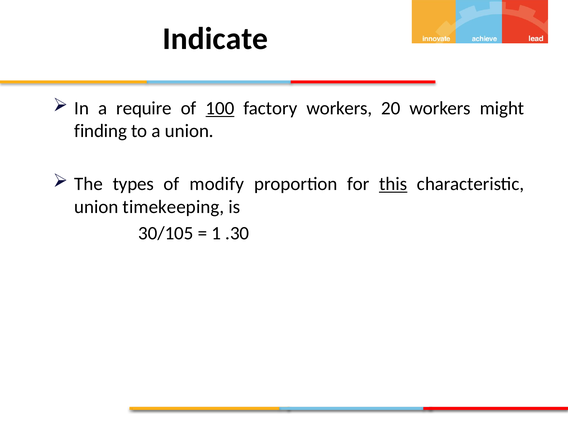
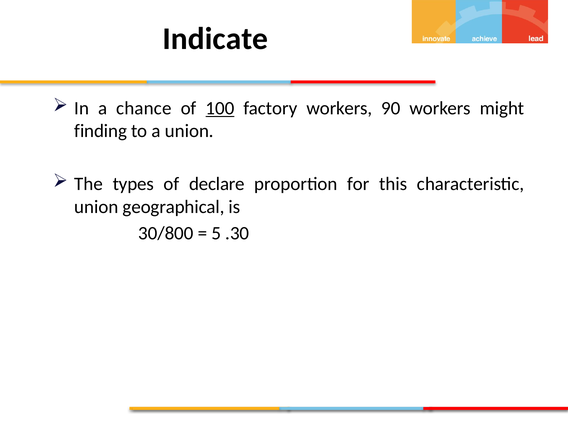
require: require -> chance (144, 108)
20: 20 -> 90 (391, 108)
modify: modify -> declare (217, 184)
this underline: present -> none (393, 184)
timekeeping: timekeeping -> geographical (174, 207)
30/105: 30/105 -> 30/800 (166, 233)
1: 1 -> 5 (216, 233)
